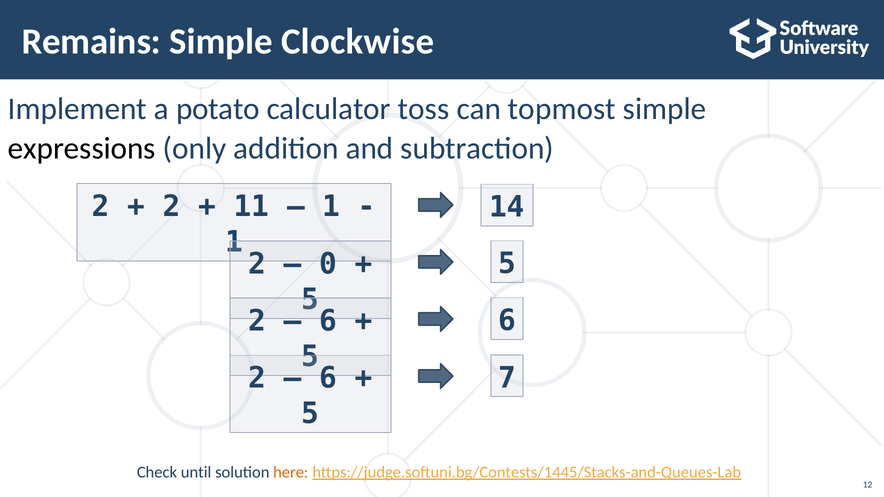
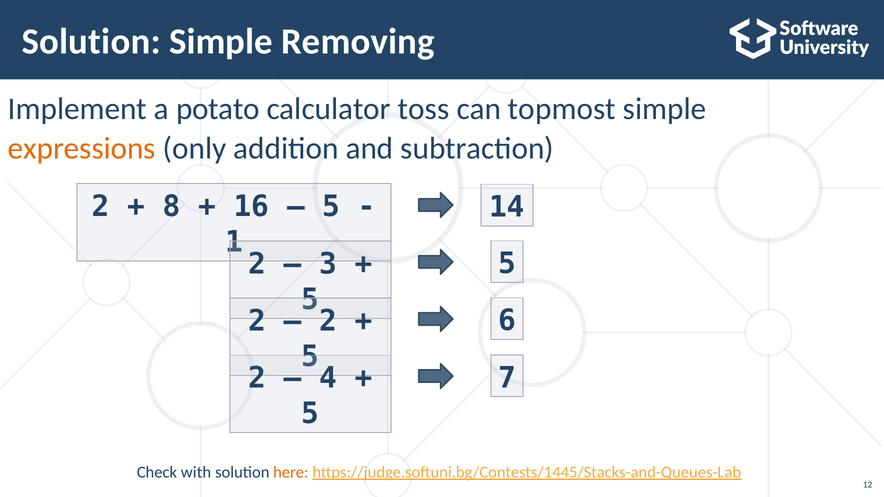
Remains: Remains -> Solution (91, 42)
Clockwise: Clockwise -> Removing (358, 42)
expressions colour: black -> orange (82, 148)
2: 2 -> 8 (172, 207)
11: 11 -> 16 (251, 207)
1: 1 -> 5 (331, 207)
0: 0 -> 3 (328, 264)
6: 6 -> 2 (328, 321)
6: 6 -> 4 (328, 378)
until: until -> with (196, 472)
